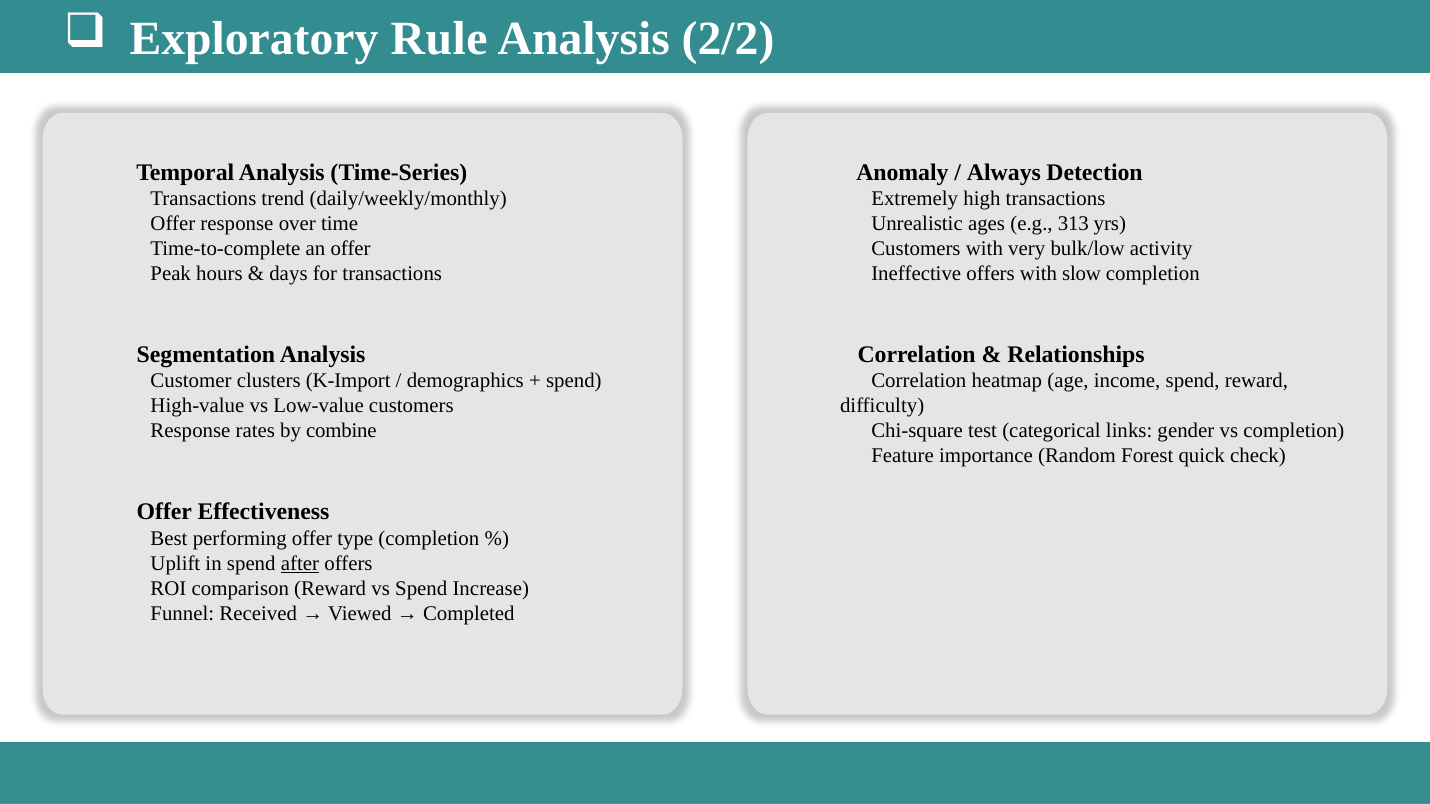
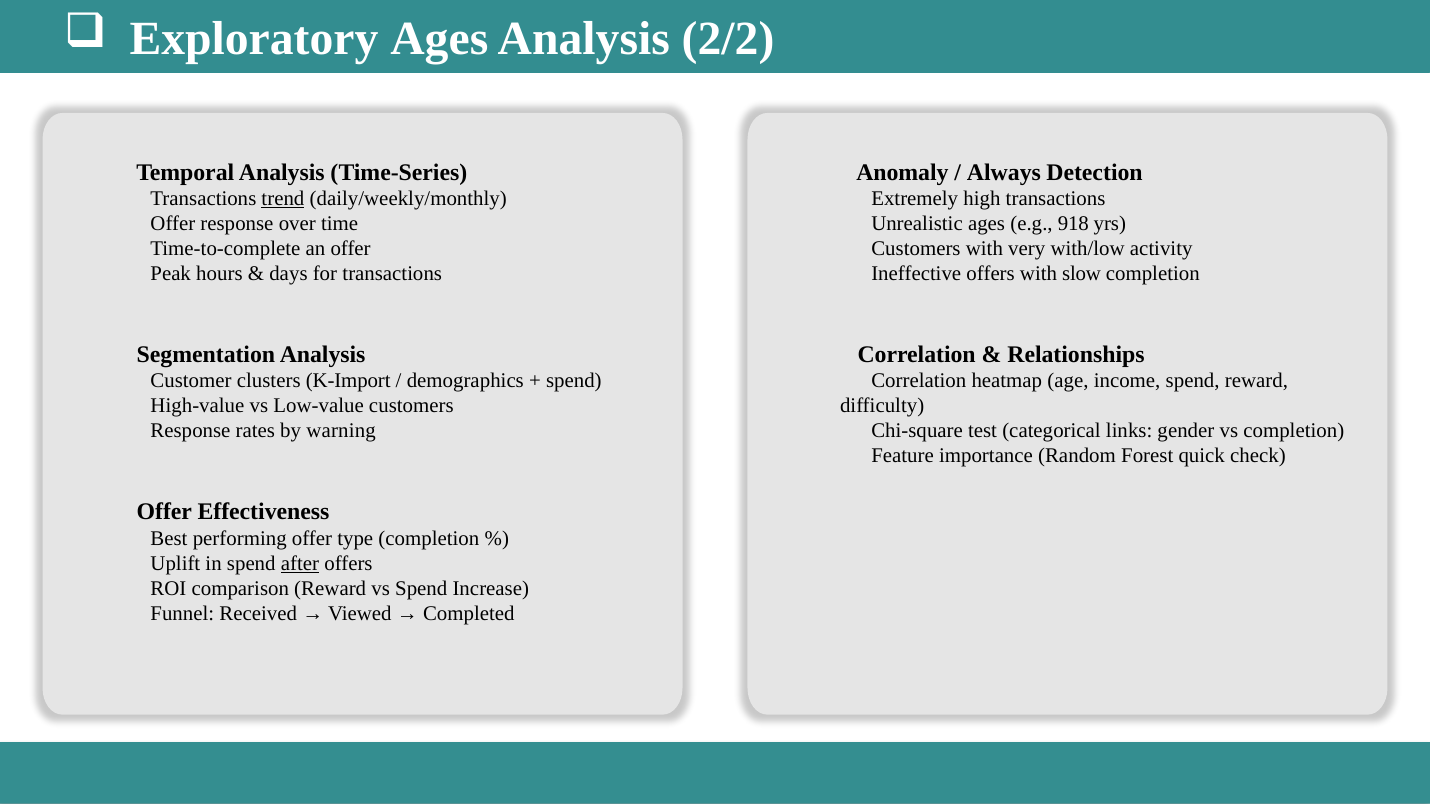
Exploratory Rule: Rule -> Ages (439, 39)
trend underline: none -> present (283, 199)
313: 313 -> 918 (1073, 224)
bulk/low: bulk/low -> with/low (1088, 249)
combine: combine -> warning (341, 431)
